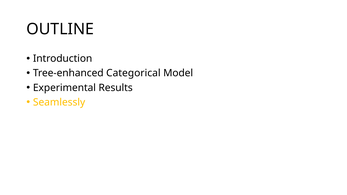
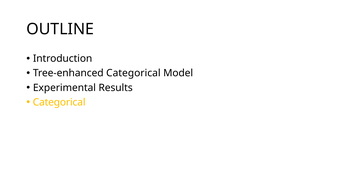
Seamlessly: Seamlessly -> Categorical (59, 102)
